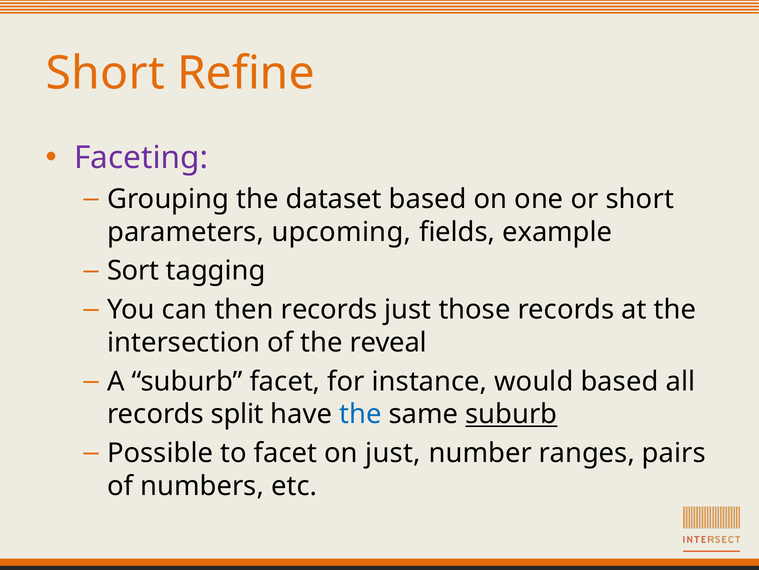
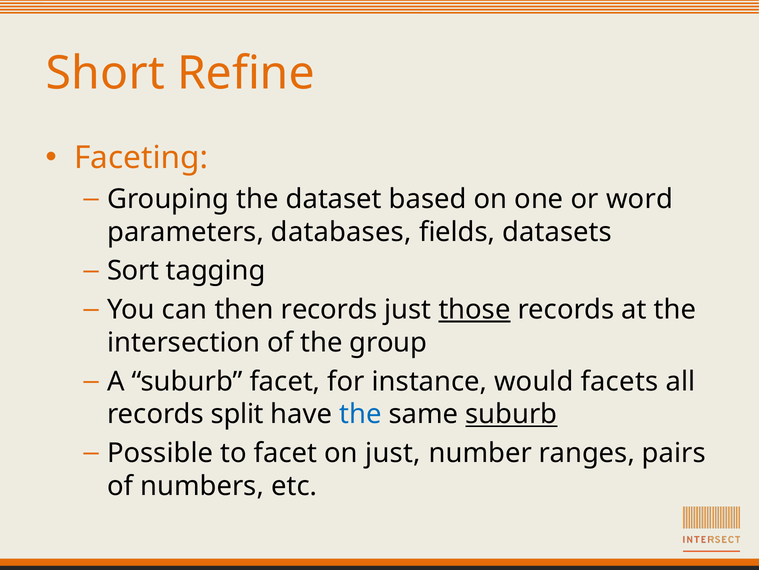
Faceting colour: purple -> orange (141, 158)
or short: short -> word (640, 199)
upcoming: upcoming -> databases (341, 232)
example: example -> datasets (557, 232)
those underline: none -> present (475, 309)
reveal: reveal -> group (388, 342)
would based: based -> facets (619, 381)
